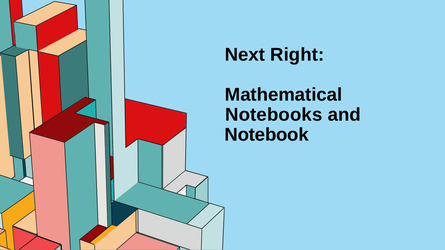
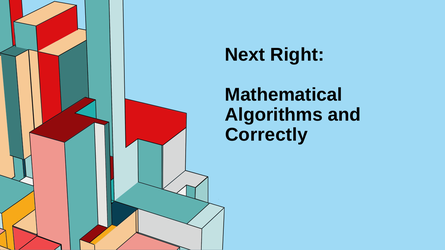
Notebooks: Notebooks -> Algorithms (274, 115)
Notebook: Notebook -> Correctly (267, 135)
